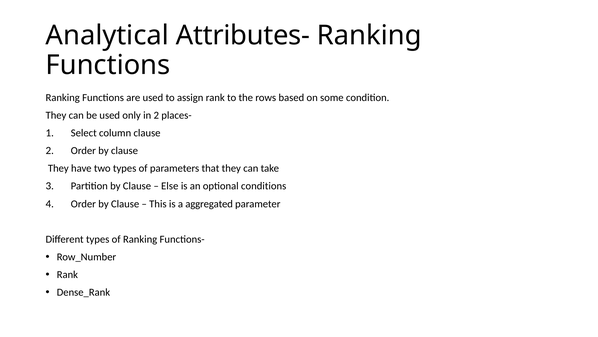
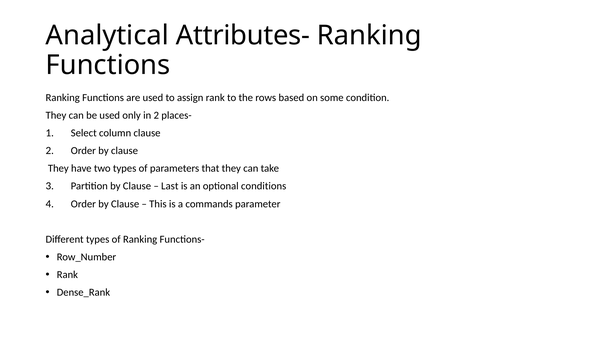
Else: Else -> Last (170, 186)
aggregated: aggregated -> commands (209, 203)
